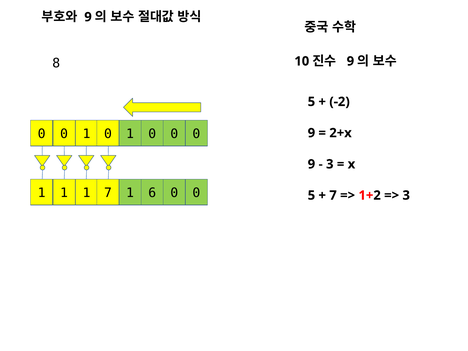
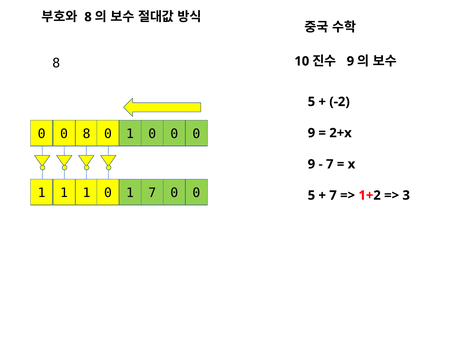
9: 9 -> 8 (88, 17)
1: 1 -> 8 (87, 134)
3: 3 -> 7 (330, 164)
1 1 7: 7 -> 0 (108, 193)
1 6: 6 -> 7 (152, 193)
